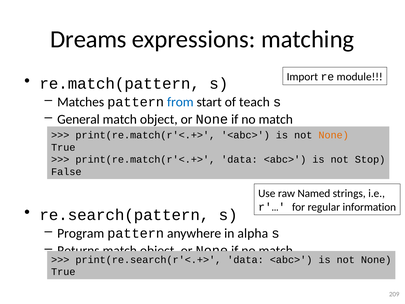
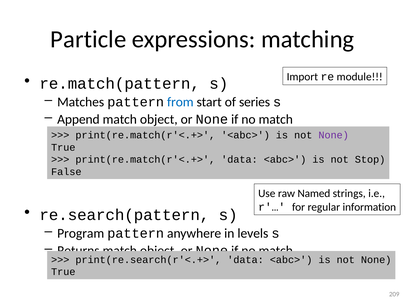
Dreams: Dreams -> Particle (88, 39)
teach: teach -> series (255, 102)
General: General -> Append (78, 119)
None colour: orange -> purple (334, 135)
alpha: alpha -> levels (253, 233)
